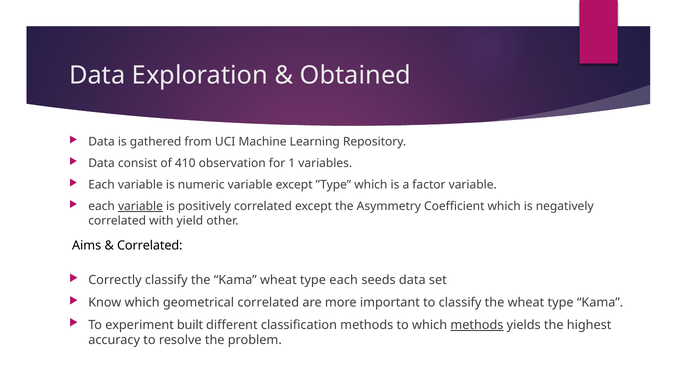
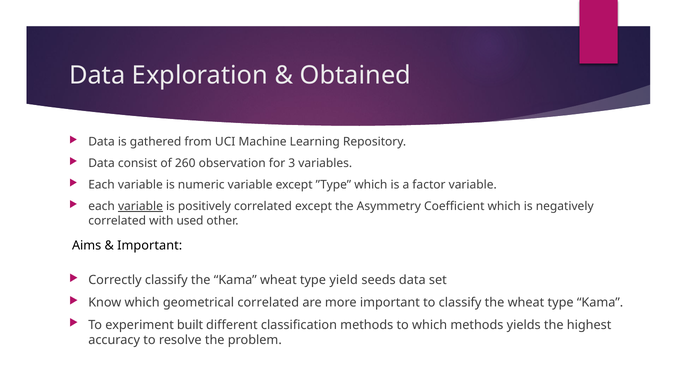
410: 410 -> 260 (185, 163)
1: 1 -> 3 (292, 163)
yield: yield -> used (190, 221)
Correlated: Correlated -> Important (150, 246)
type each: each -> yield (344, 280)
methods underline: present -> none (477, 325)
